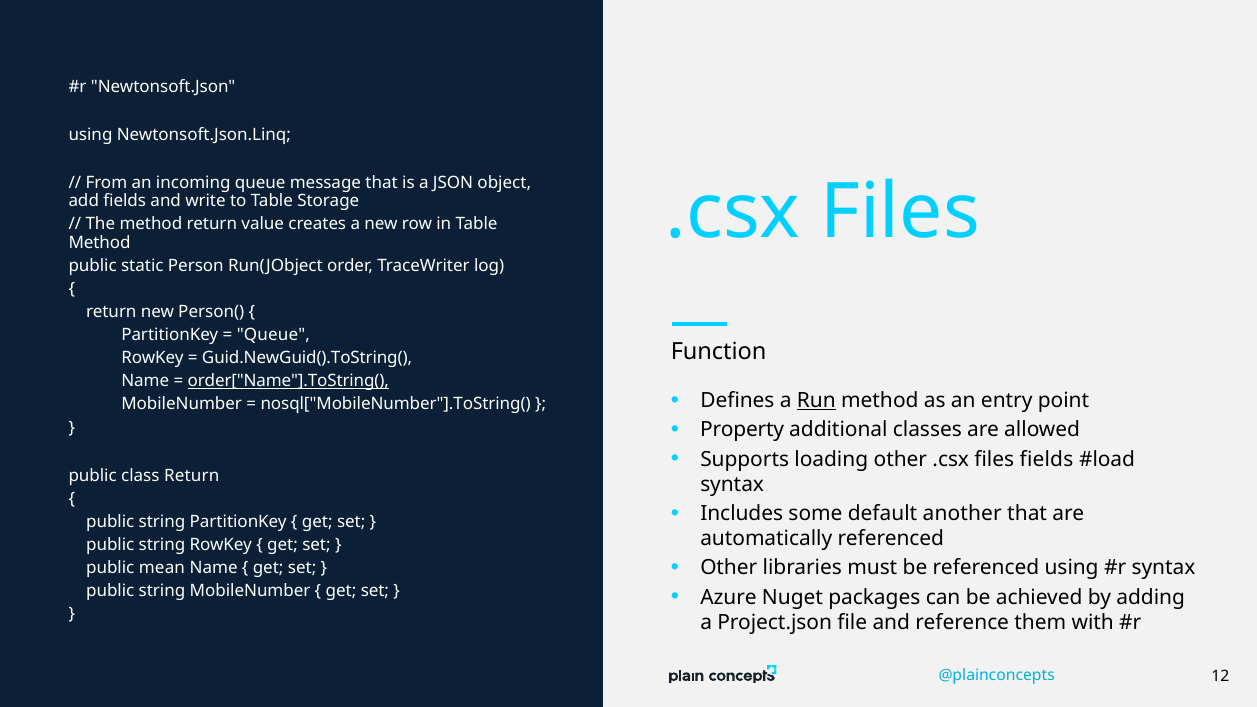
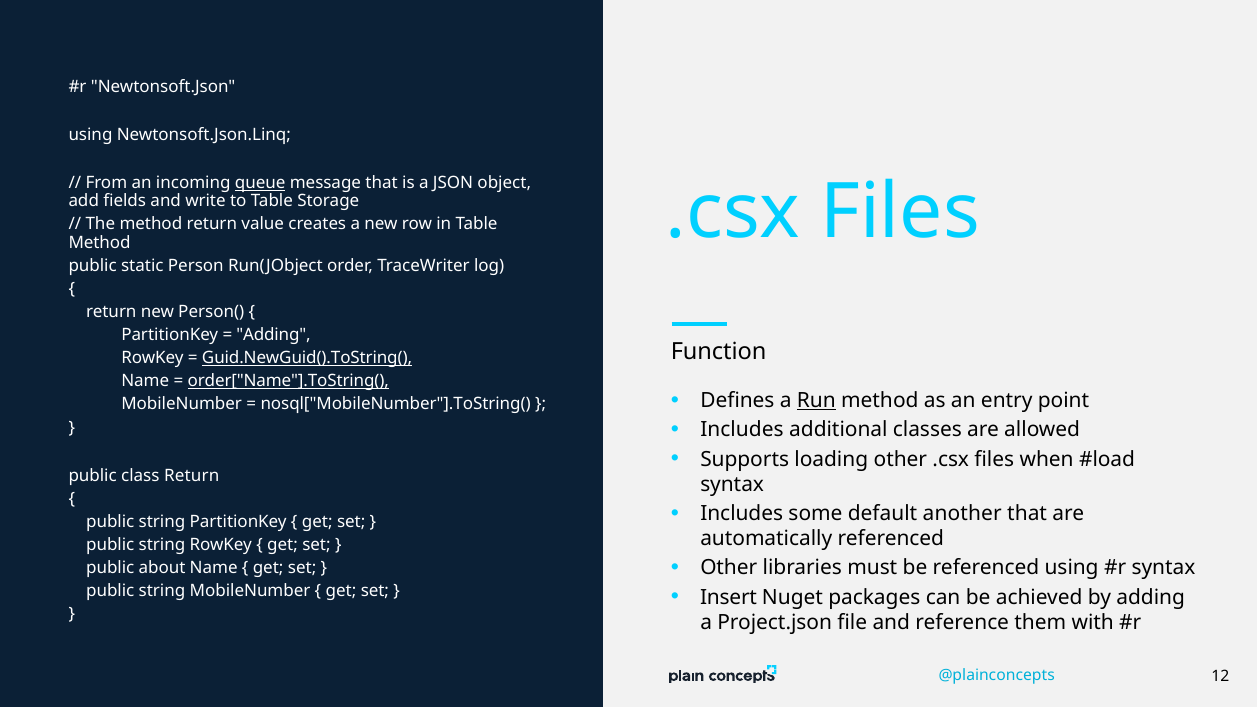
queue underline: none -> present (260, 183)
Queue: Queue -> Adding (274, 335)
Guid.NewGuid().ToString( underline: none -> present (307, 358)
Property: Property -> Includes (742, 430)
files fields: fields -> when (1047, 459)
mean: mean -> about (162, 568)
Azure: Azure -> Insert (729, 597)
